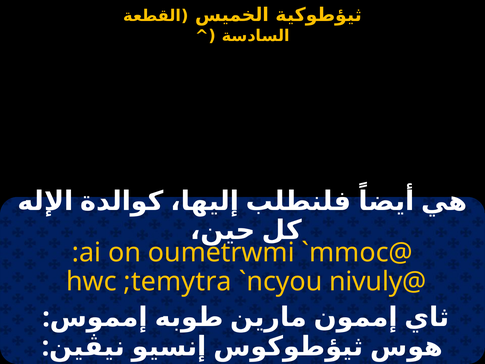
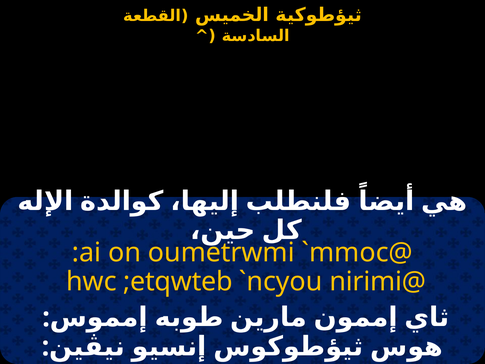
;temytra: ;temytra -> ;etqwteb (178, 281)
nivuly@: nivuly@ -> nirimi@ (378, 281)
